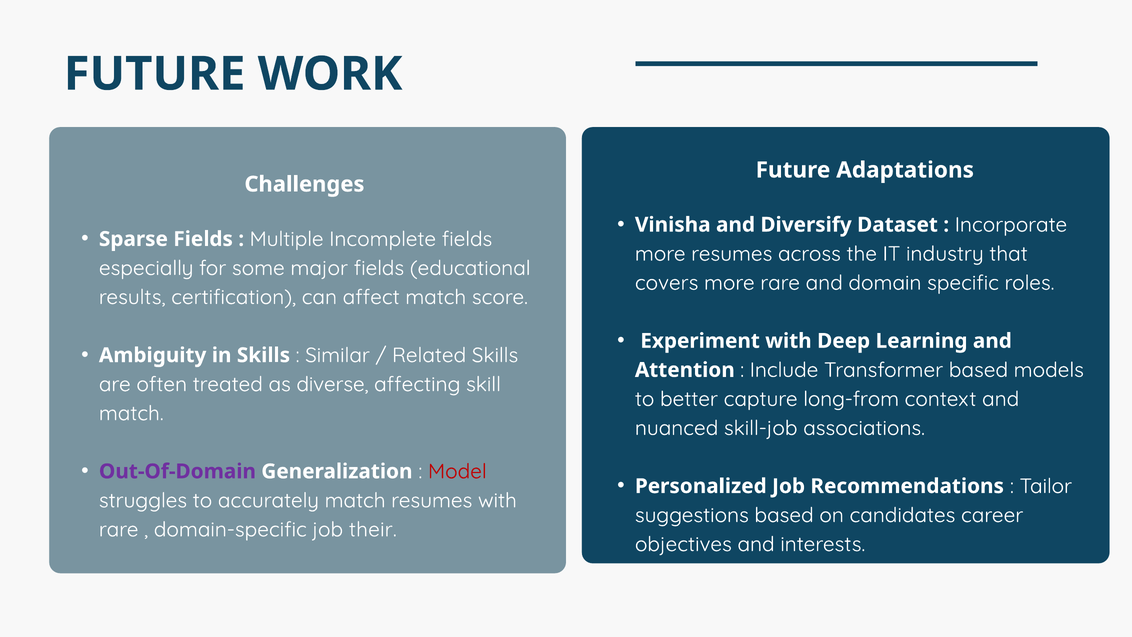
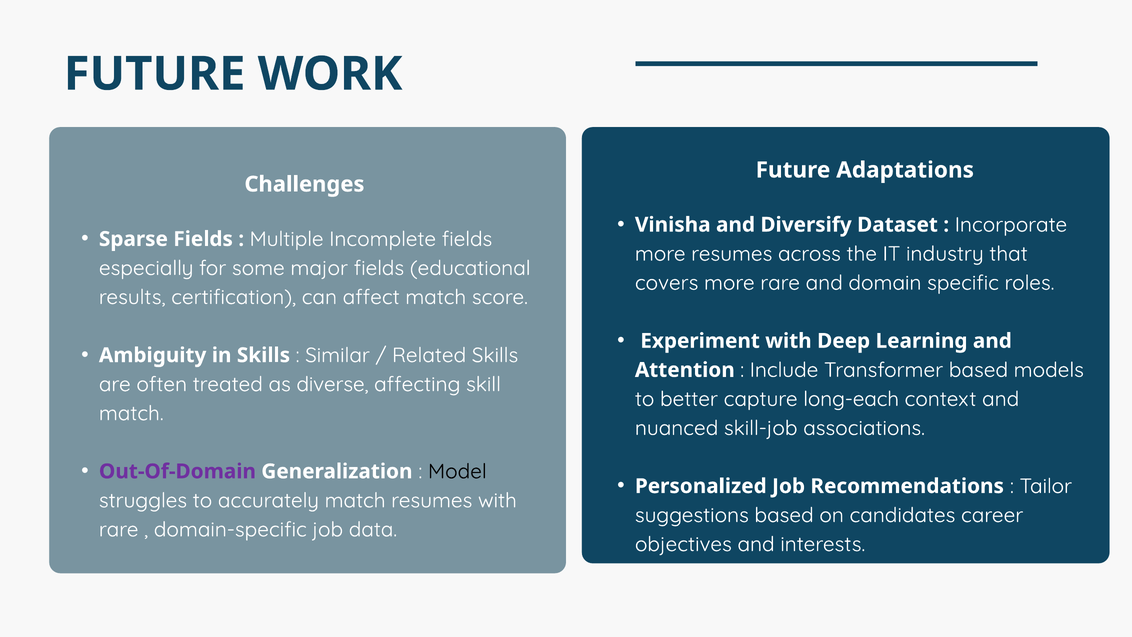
long-from: long-from -> long-each (851, 399)
Model colour: red -> black (457, 471)
their: their -> data (373, 529)
